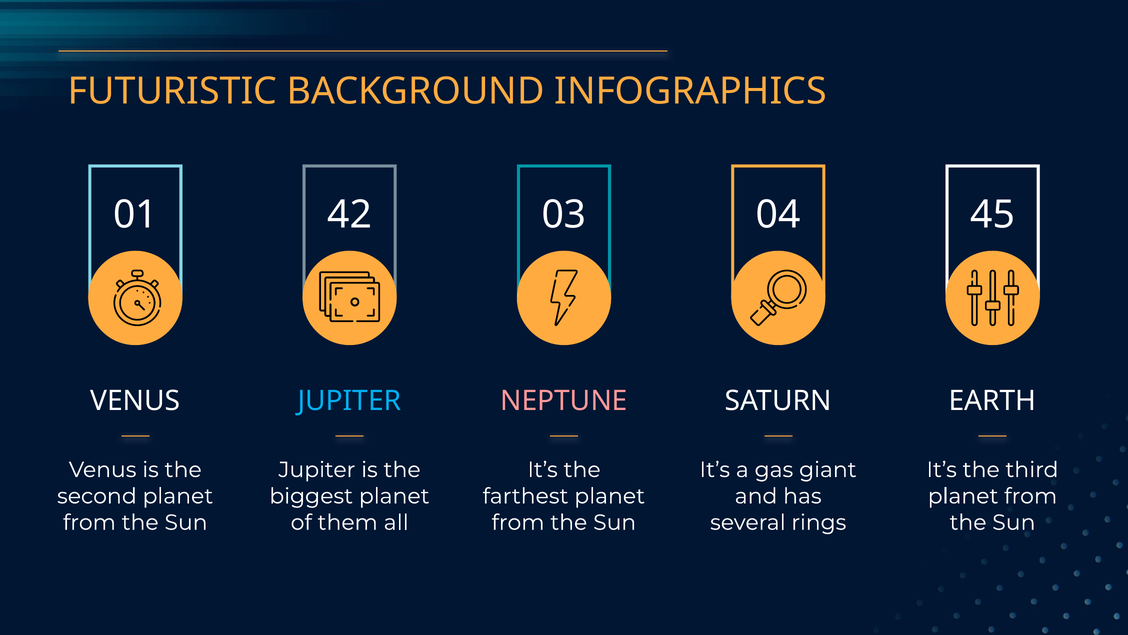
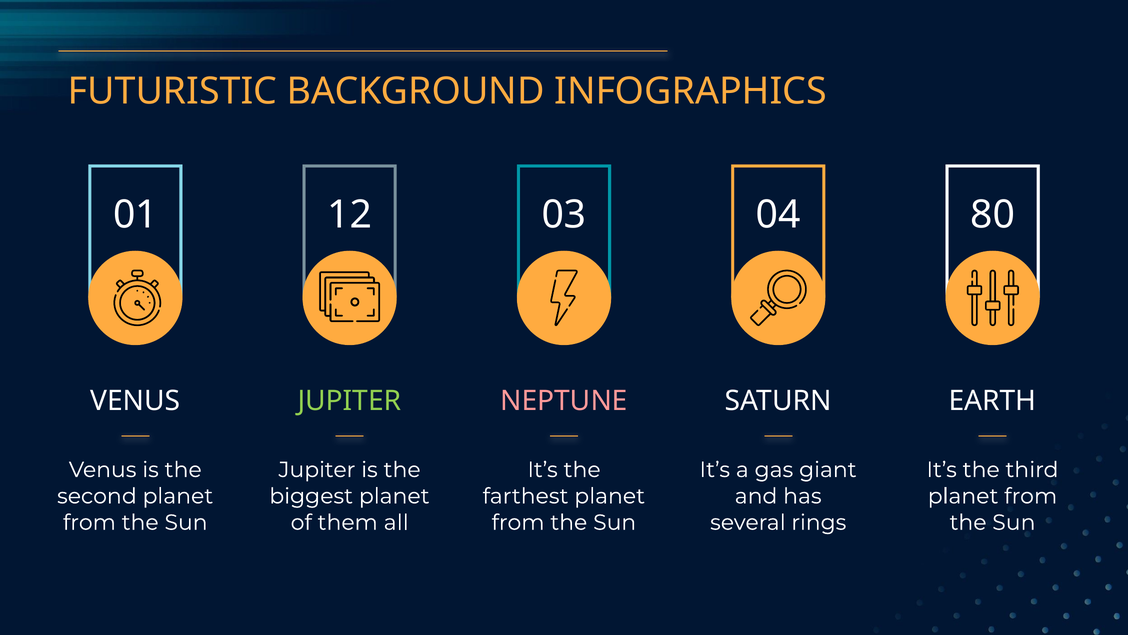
42: 42 -> 12 (350, 214)
45: 45 -> 80 (993, 214)
JUPITER colour: light blue -> light green (350, 400)
